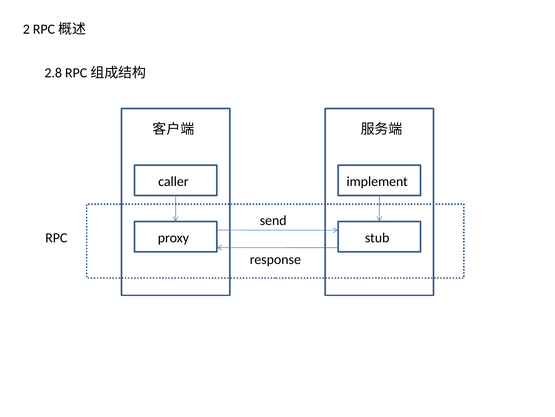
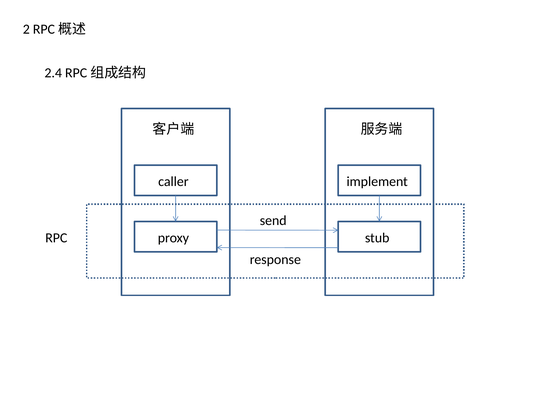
2.8: 2.8 -> 2.4 (53, 73)
